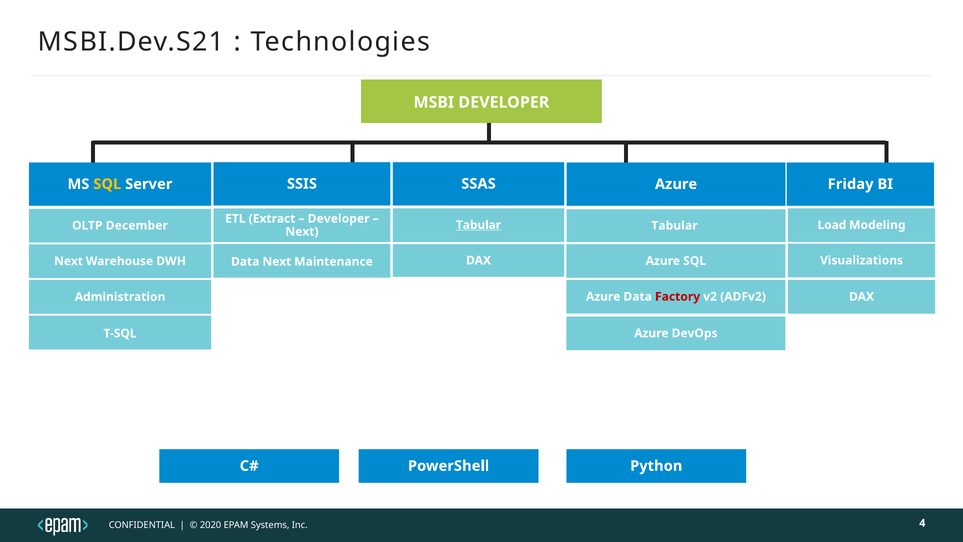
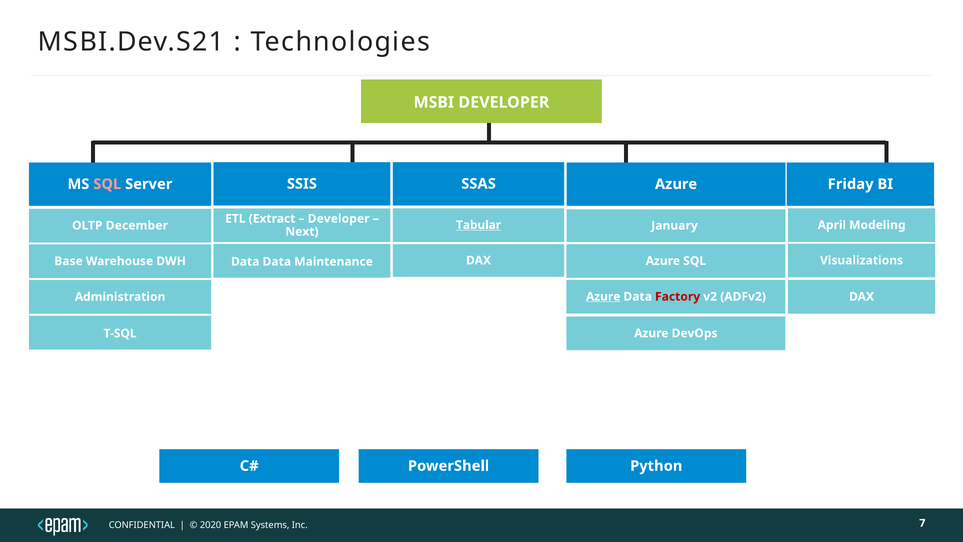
SQL colour: yellow -> pink (107, 184)
Load: Load -> April (832, 225)
Tabular: Tabular -> January (675, 226)
Next: Next -> Base (69, 261)
Data Next: Next -> Data (277, 262)
Azure underline: none -> present (603, 296)
4: 4 -> 7 (922, 523)
